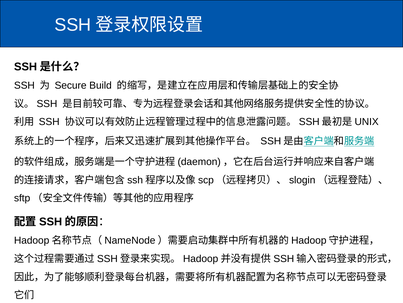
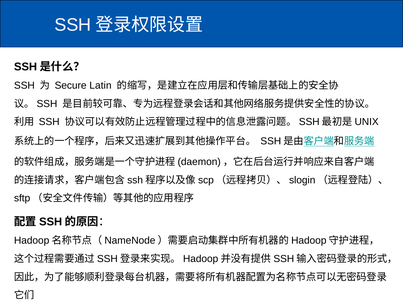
Build: Build -> Latin (100, 85)
